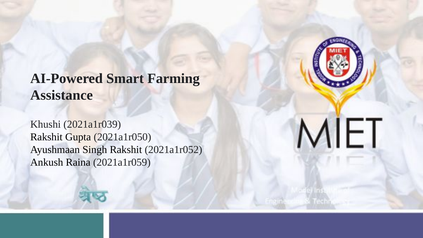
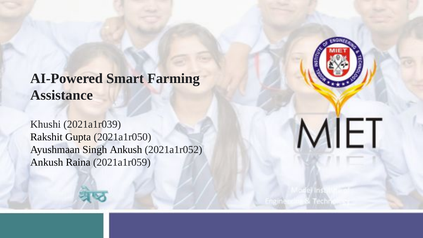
Singh Rakshit: Rakshit -> Ankush (126, 150)
